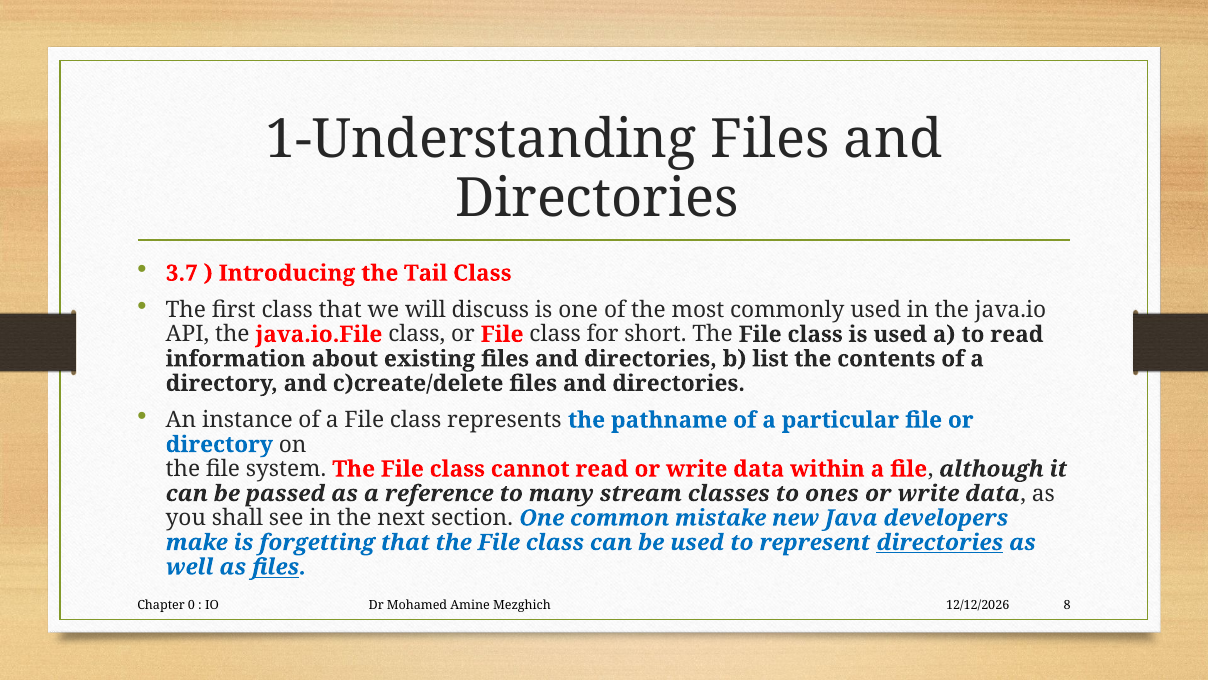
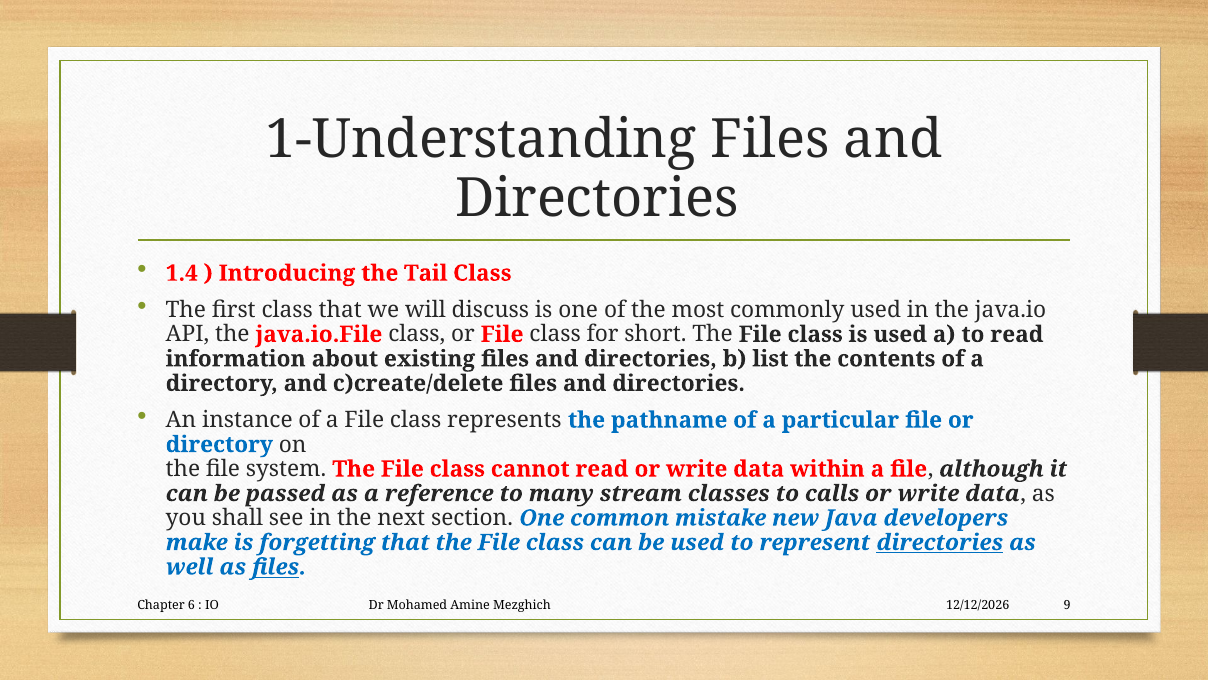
3.7: 3.7 -> 1.4 (182, 273)
ones: ones -> calls (832, 493)
0: 0 -> 6 (191, 605)
8: 8 -> 9 (1067, 605)
